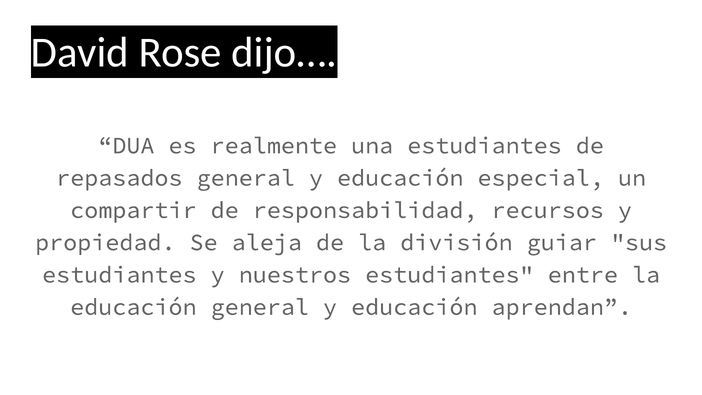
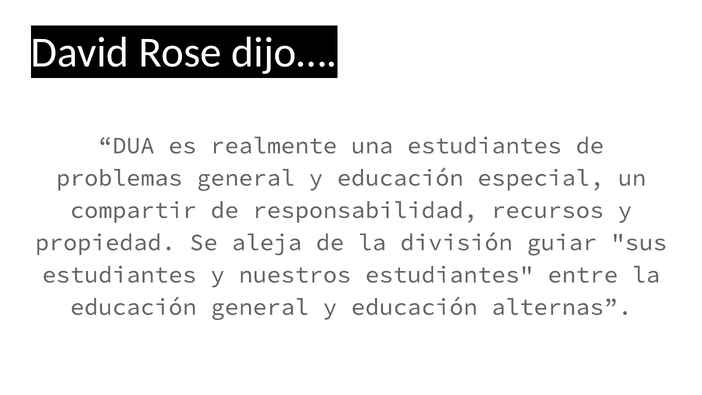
repasados: repasados -> problemas (119, 178)
aprendan: aprendan -> alternas (562, 307)
